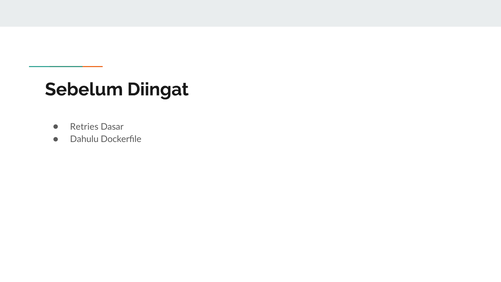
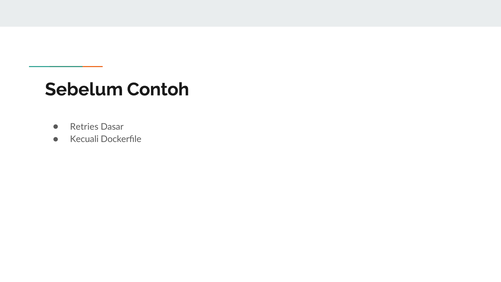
Diingat: Diingat -> Contoh (158, 89)
Dahulu: Dahulu -> Kecuali (84, 139)
